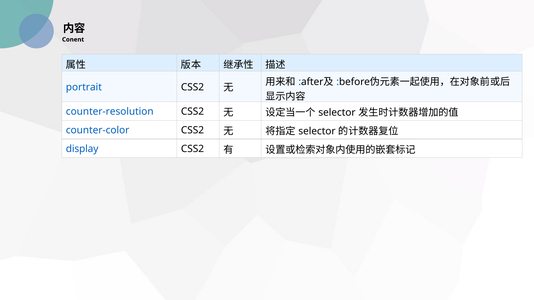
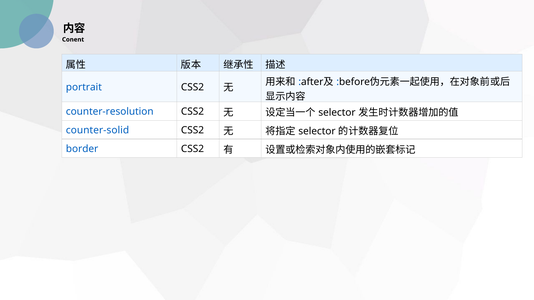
counter-color: counter-color -> counter-solid (98, 130)
display: display -> border (82, 149)
